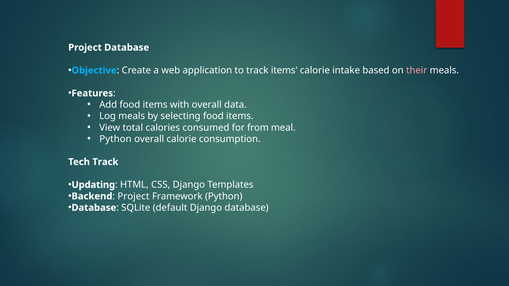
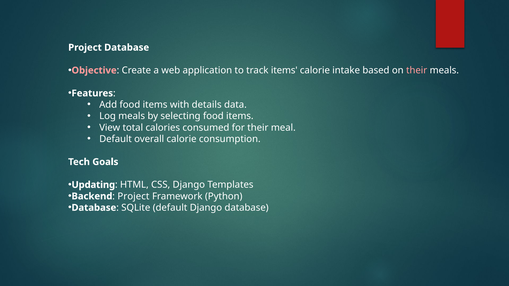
Objective colour: light blue -> pink (94, 70)
with overall: overall -> details (207, 105)
for from: from -> their (258, 128)
Python: Python -> Default (116, 139)
Tech Track: Track -> Goals (105, 162)
